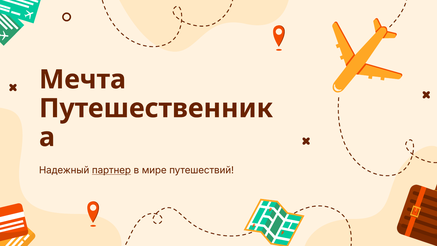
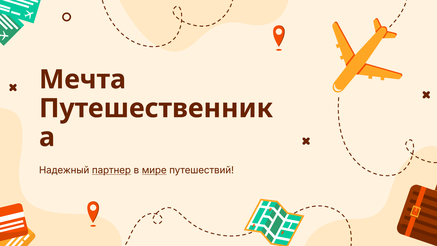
мире underline: none -> present (154, 170)
